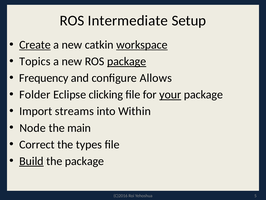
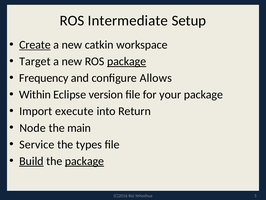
workspace underline: present -> none (142, 45)
Topics: Topics -> Target (35, 61)
Folder: Folder -> Within (35, 94)
clicking: clicking -> version (106, 94)
your underline: present -> none (170, 94)
streams: streams -> execute (74, 111)
Within: Within -> Return (135, 111)
Correct: Correct -> Service (37, 144)
package underline: none -> present (84, 161)
